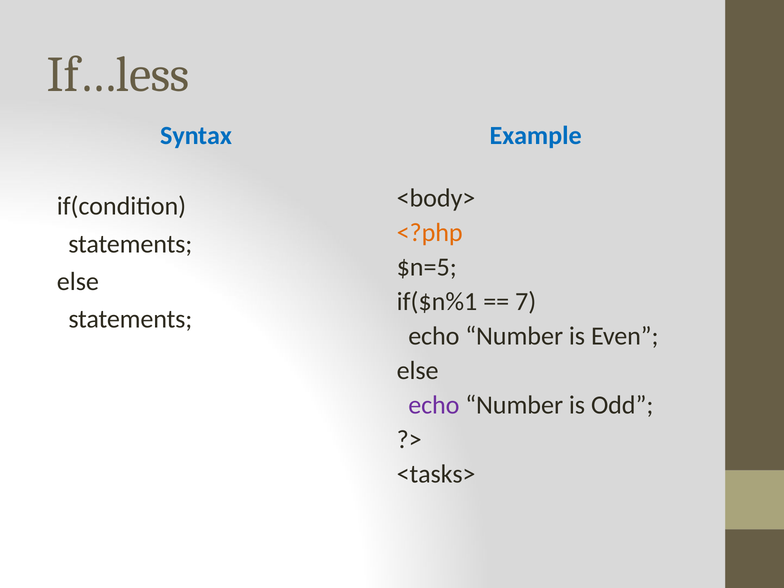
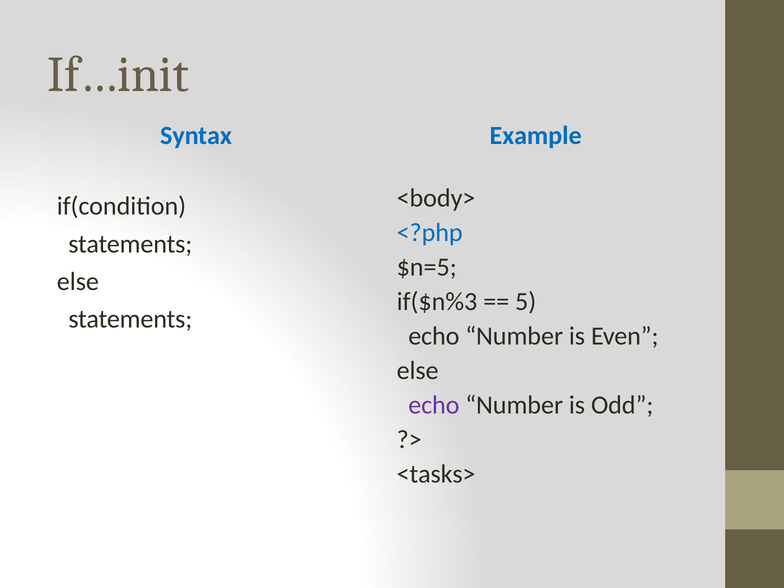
If…less: If…less -> If…init (118, 75)
<?php colour: orange -> blue (430, 233)
if($n%1: if($n%1 -> if($n%3 (437, 302)
7: 7 -> 5 (526, 302)
